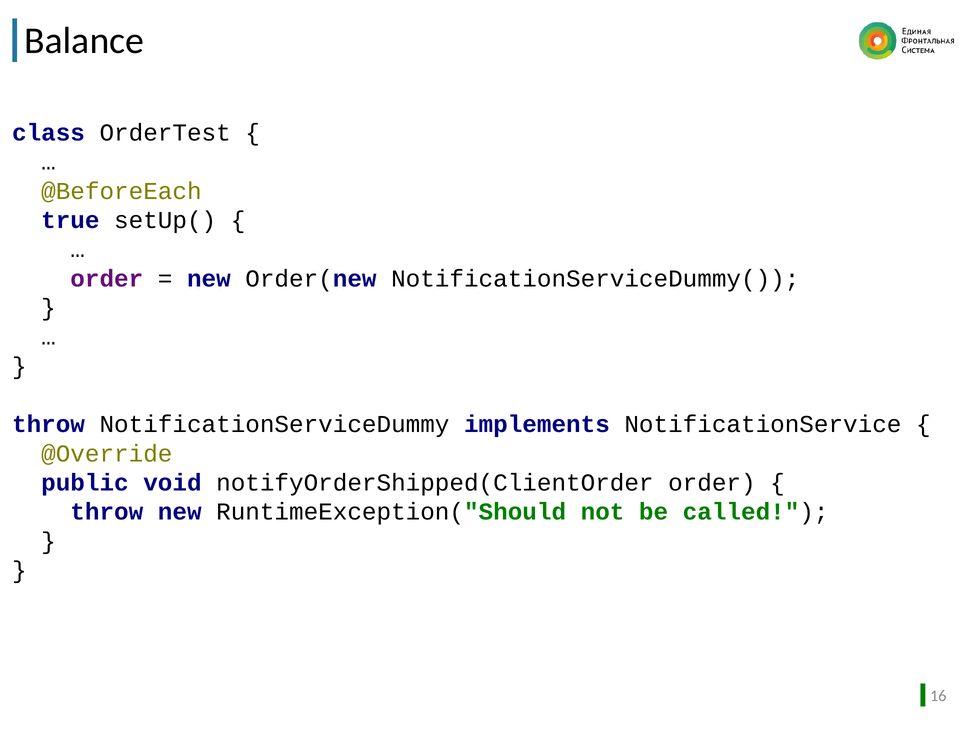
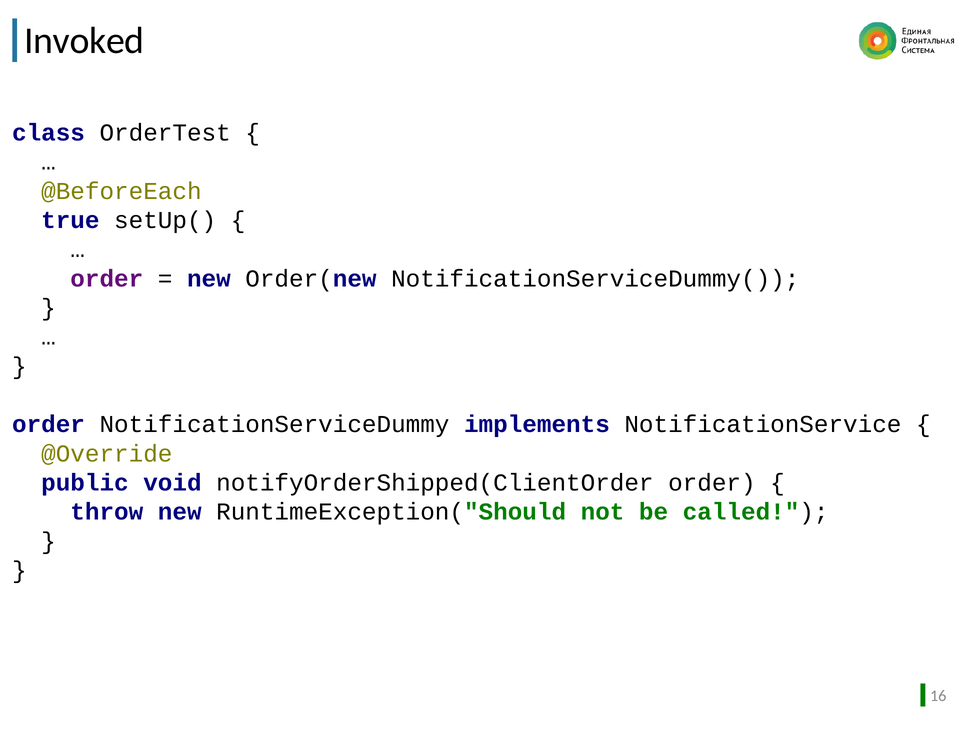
Balance: Balance -> Invoked (84, 41)
throw: throw -> order (49, 424)
